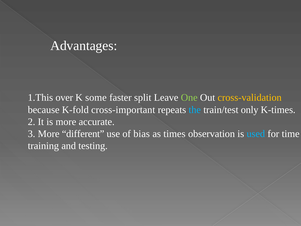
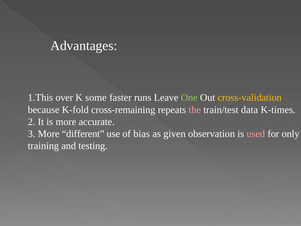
split: split -> runs (143, 98)
cross-important: cross-important -> cross-remaining (123, 110)
the colour: light blue -> pink (195, 110)
only: only -> data (250, 110)
times: times -> given (174, 134)
used colour: light blue -> pink (256, 134)
time: time -> only (291, 134)
